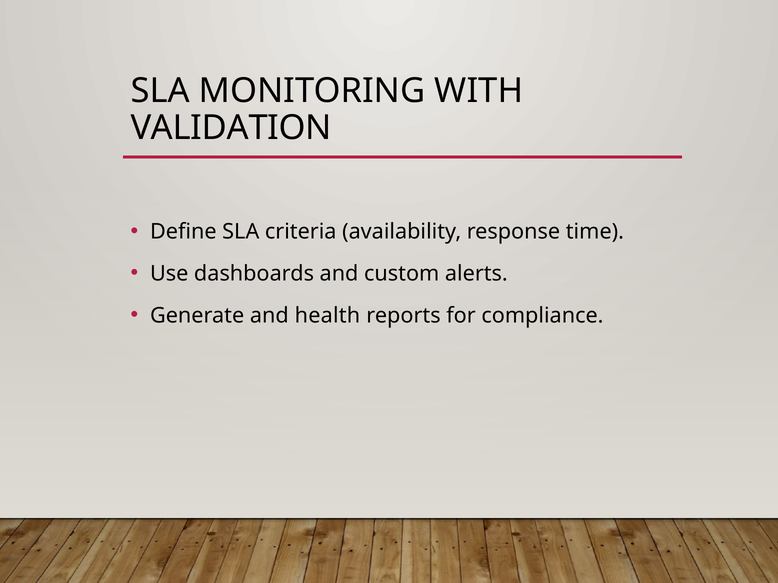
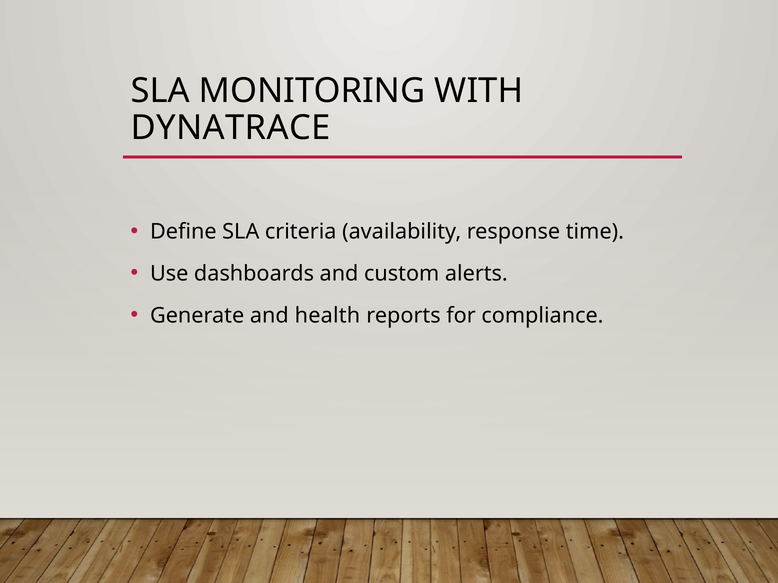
VALIDATION: VALIDATION -> DYNATRACE (231, 128)
